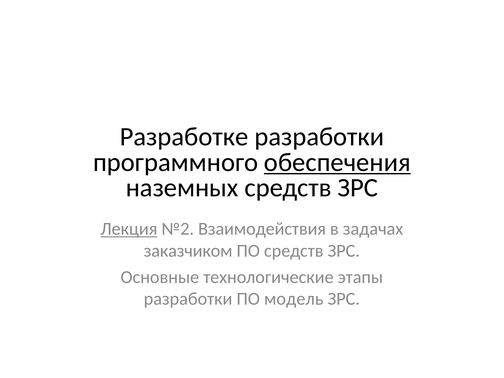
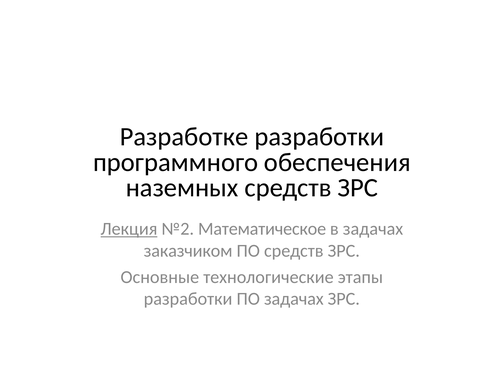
обеспечения underline: present -> none (337, 162)
Взаимодействия: Взаимодействия -> Математическое (262, 229)
ПО модель: модель -> задачах (294, 299)
